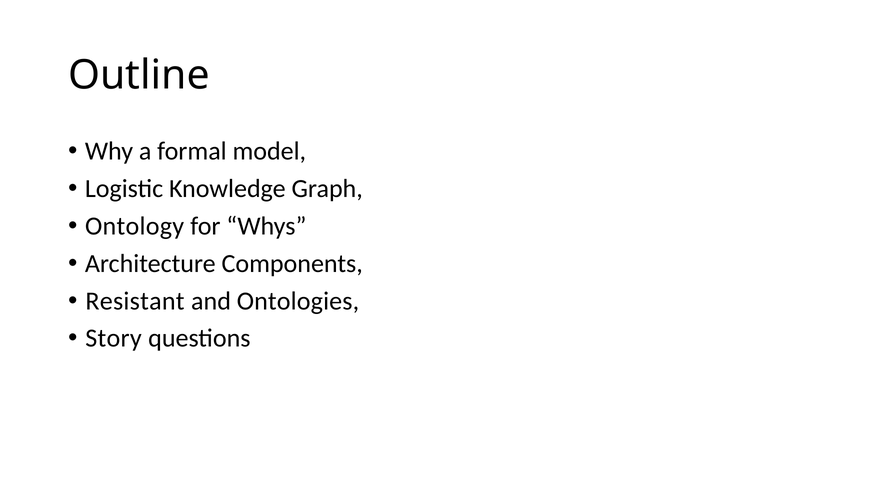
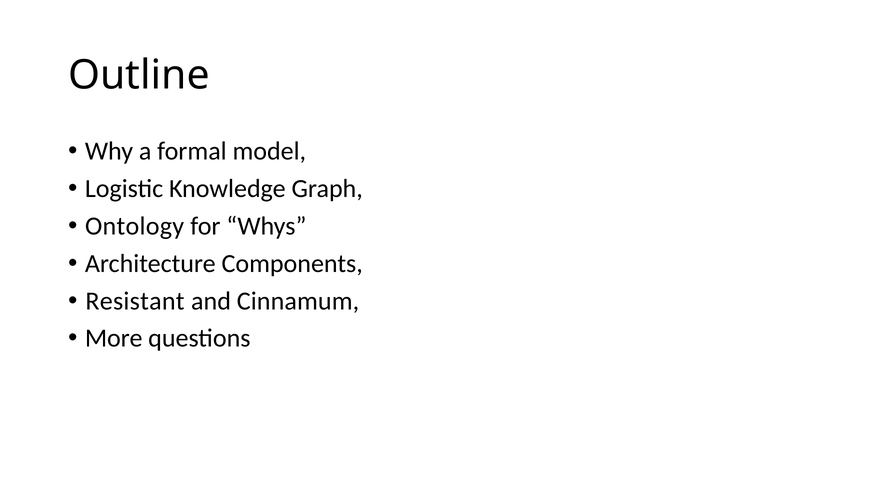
Ontologies: Ontologies -> Cinnamum (298, 301)
Story: Story -> More (114, 338)
